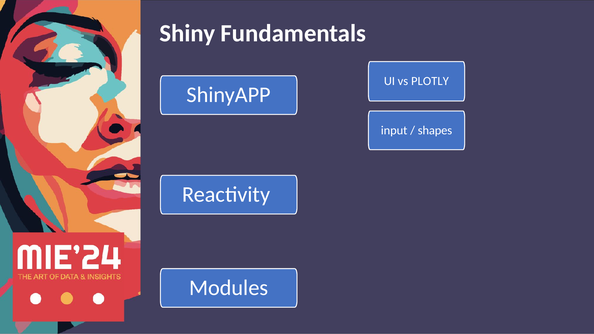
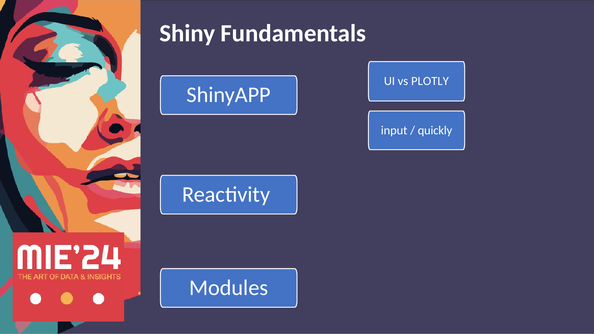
shapes: shapes -> quickly (435, 130)
